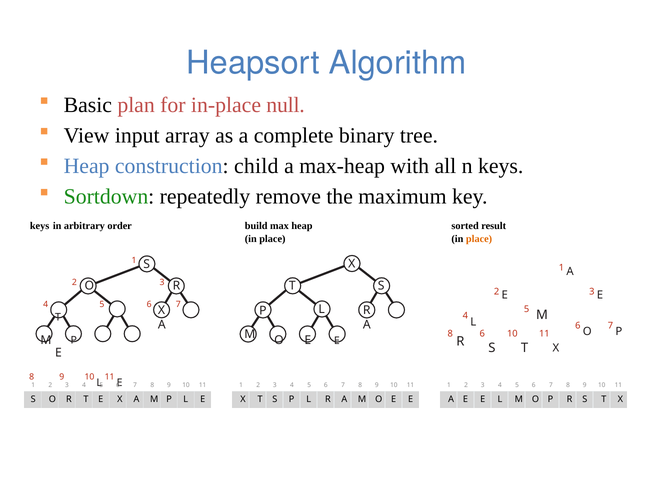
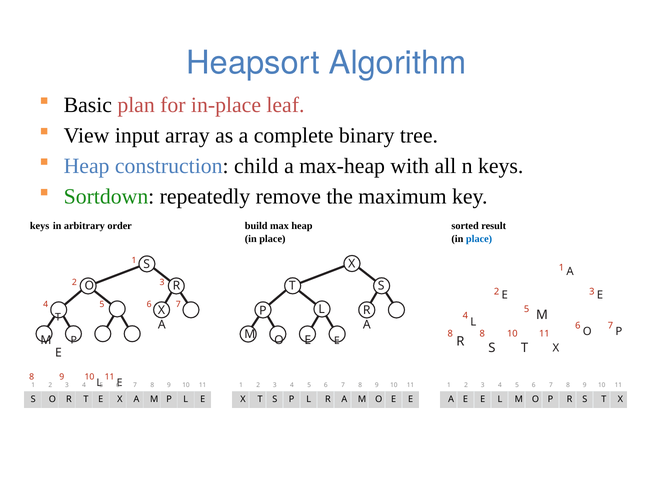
null: null -> leaf (285, 105)
place colour: orange -> blue (479, 239)
8 6: 6 -> 8 (482, 334)
